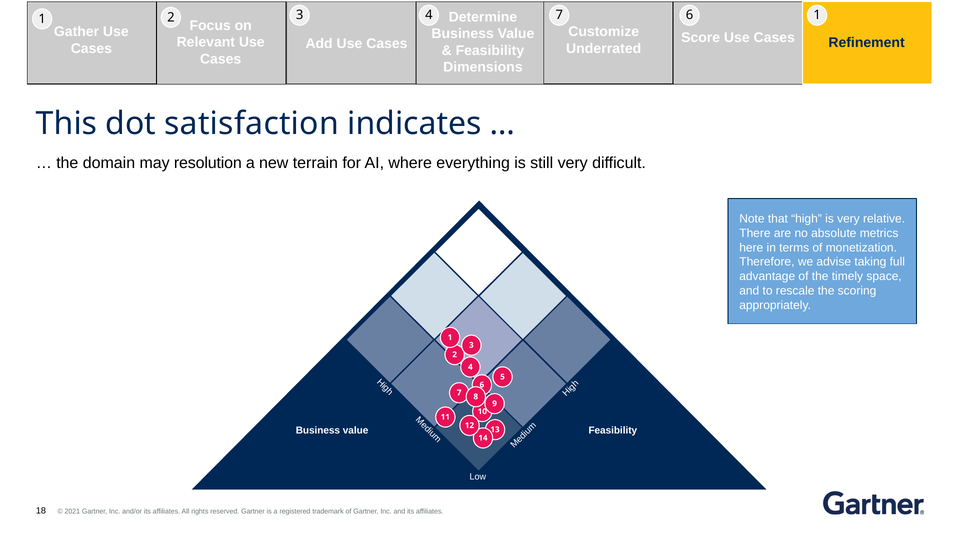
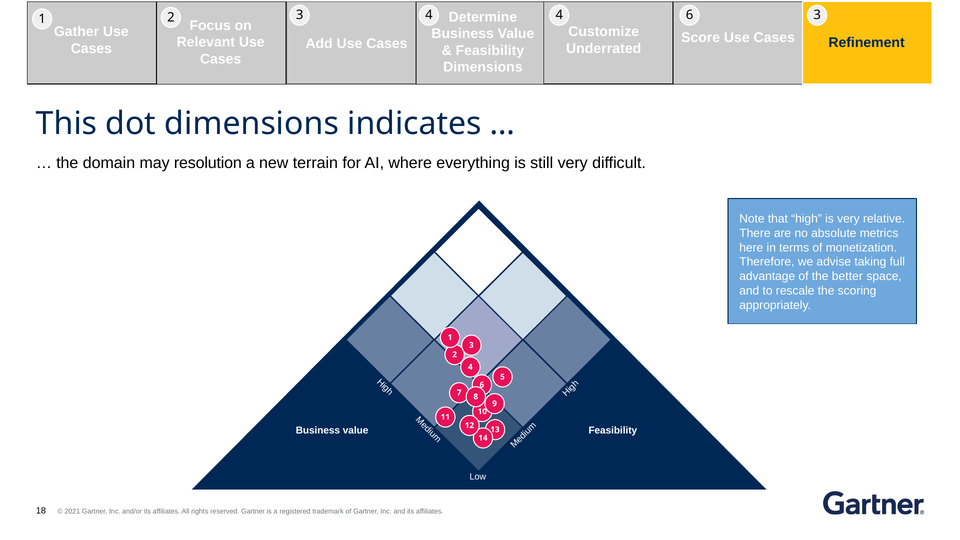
1 7: 7 -> 4 (559, 15)
6 1: 1 -> 3 (817, 15)
dot satisfaction: satisfaction -> dimensions (252, 124)
timely: timely -> better (847, 276)
